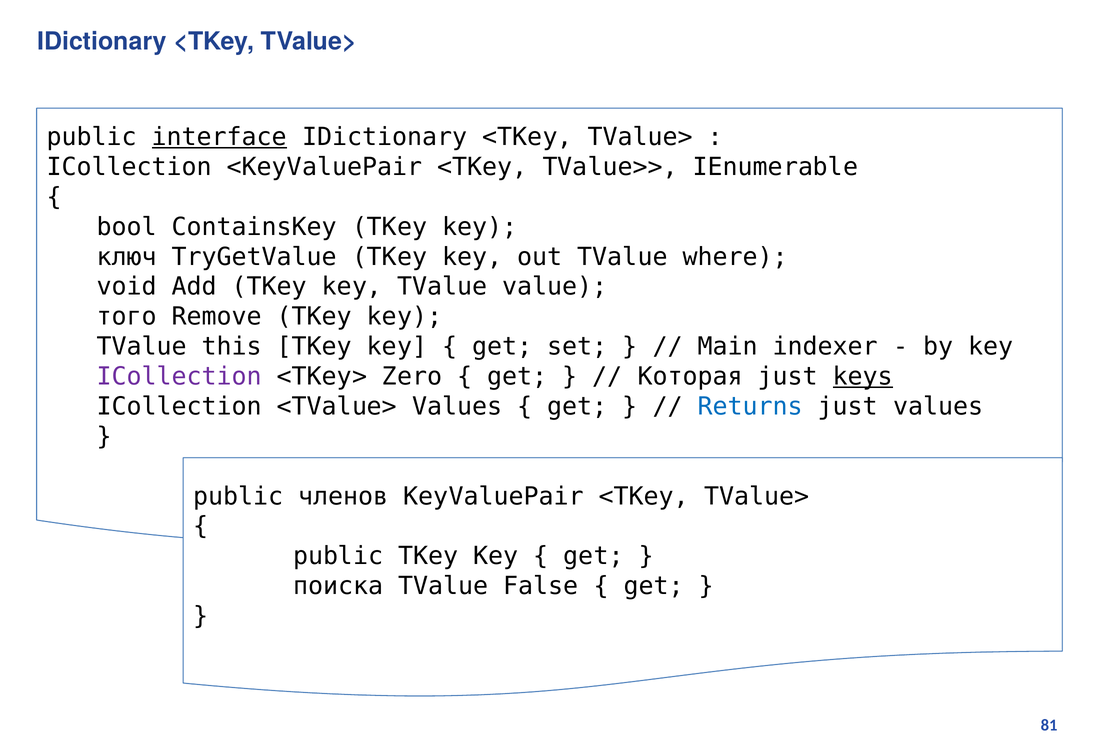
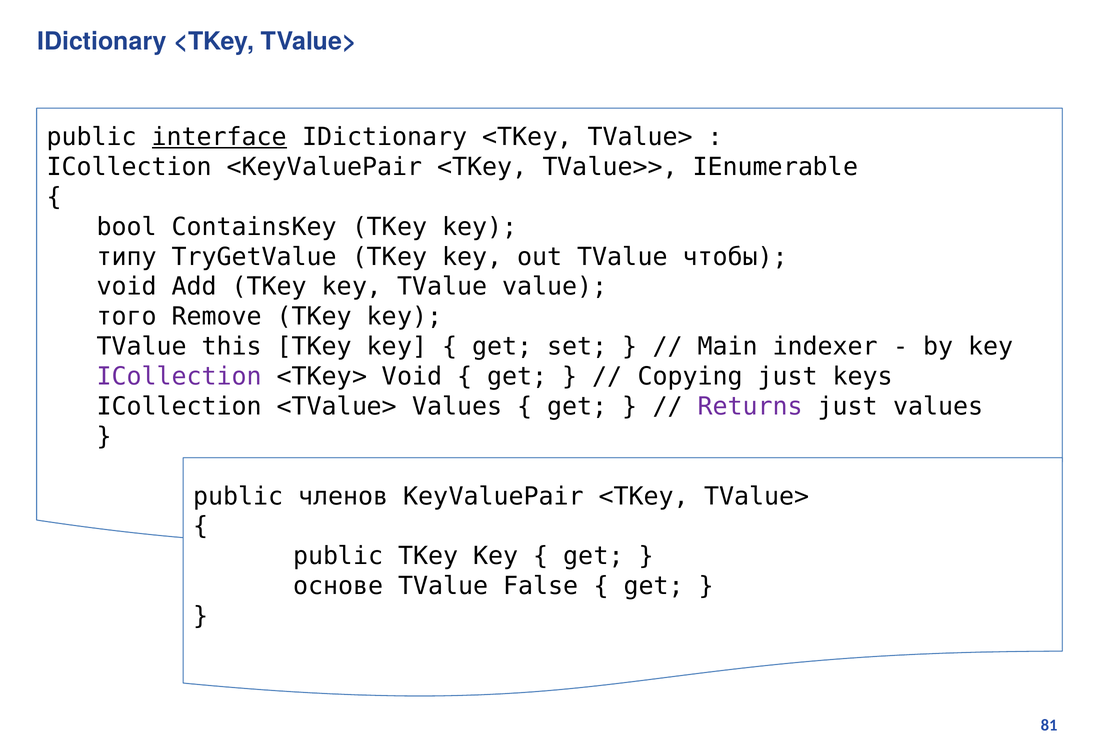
ключ: ключ -> типу (127, 257)
where: where -> чтобы (735, 257)
<TKey> Zero: Zero -> Void (412, 377)
Которая: Которая -> Copying (690, 377)
keys underline: present -> none (863, 377)
Returns colour: blue -> purple (750, 407)
поиска: поиска -> основе (338, 586)
